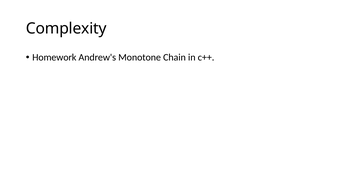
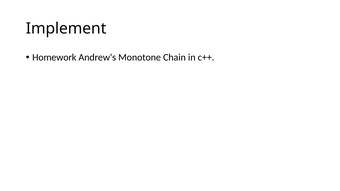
Complexity: Complexity -> Implement (66, 29)
